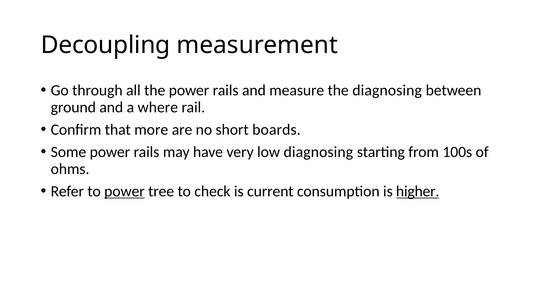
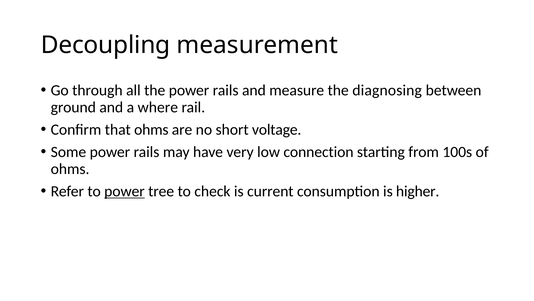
that more: more -> ohms (151, 129)
boards: boards -> voltage (277, 129)
low diagnosing: diagnosing -> connection (318, 152)
higher underline: present -> none (418, 191)
